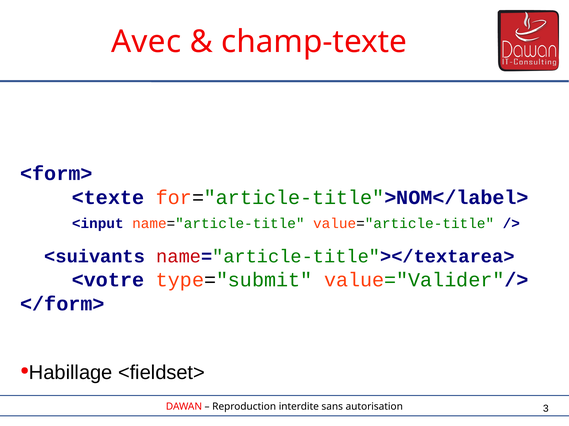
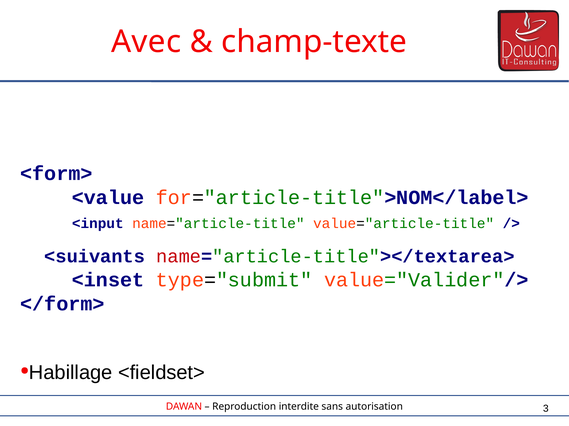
<texte: <texte -> <value (108, 198)
<votre: <votre -> <inset (108, 280)
